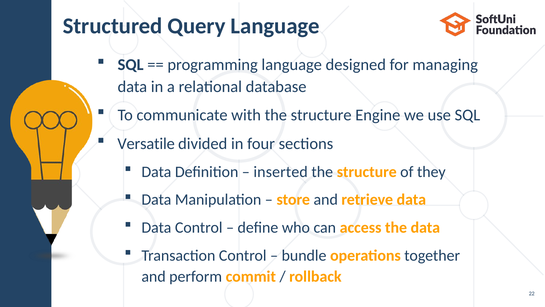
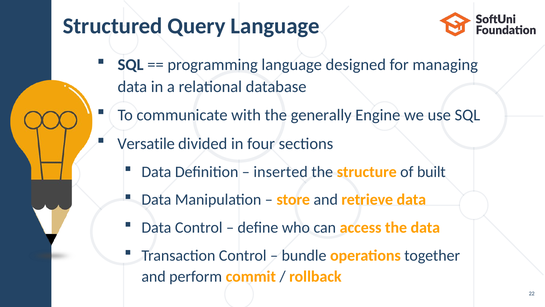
with the structure: structure -> generally (321, 115)
they: they -> built (431, 172)
